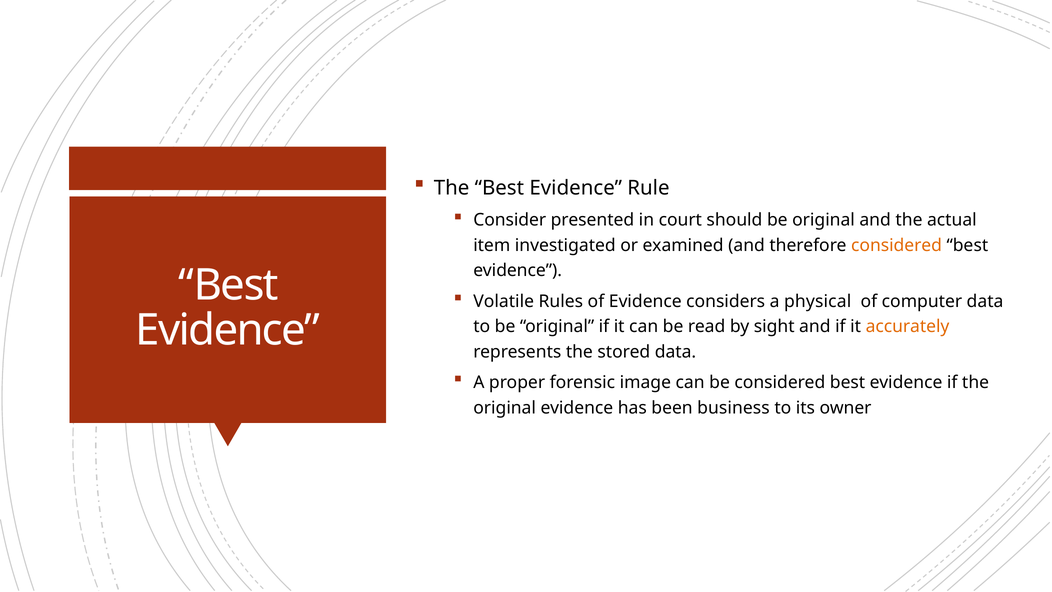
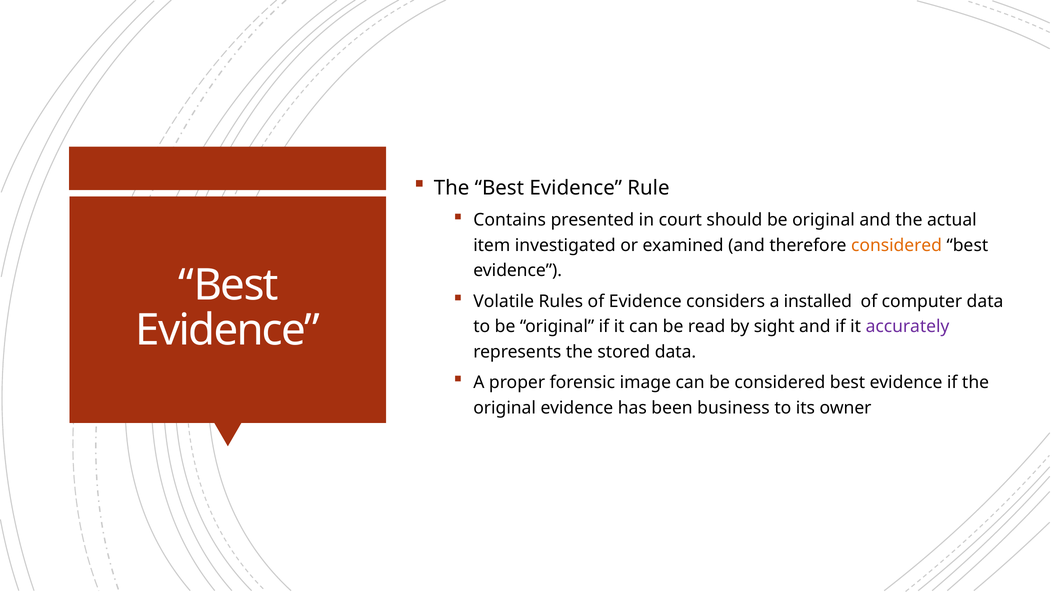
Consider: Consider -> Contains (510, 220)
physical: physical -> installed (818, 301)
accurately colour: orange -> purple (908, 326)
